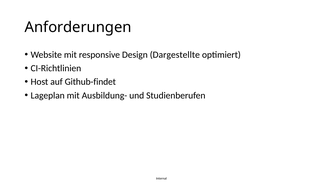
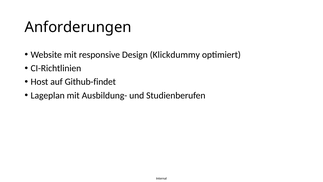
Dargestellte: Dargestellte -> Klickdummy (175, 55)
